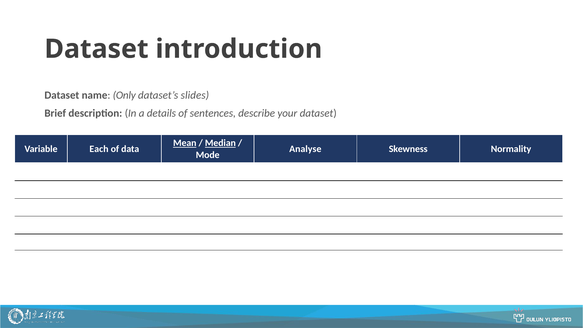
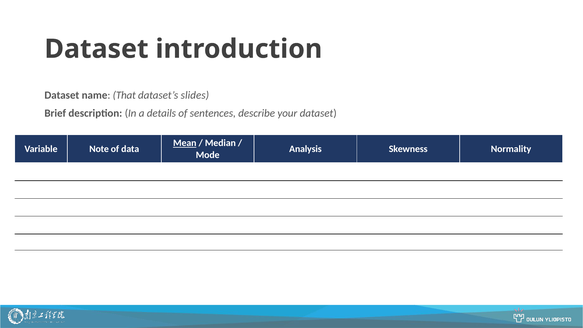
Only: Only -> That (124, 95)
Median underline: present -> none (220, 143)
Each: Each -> Note (99, 149)
Analyse: Analyse -> Analysis (305, 149)
